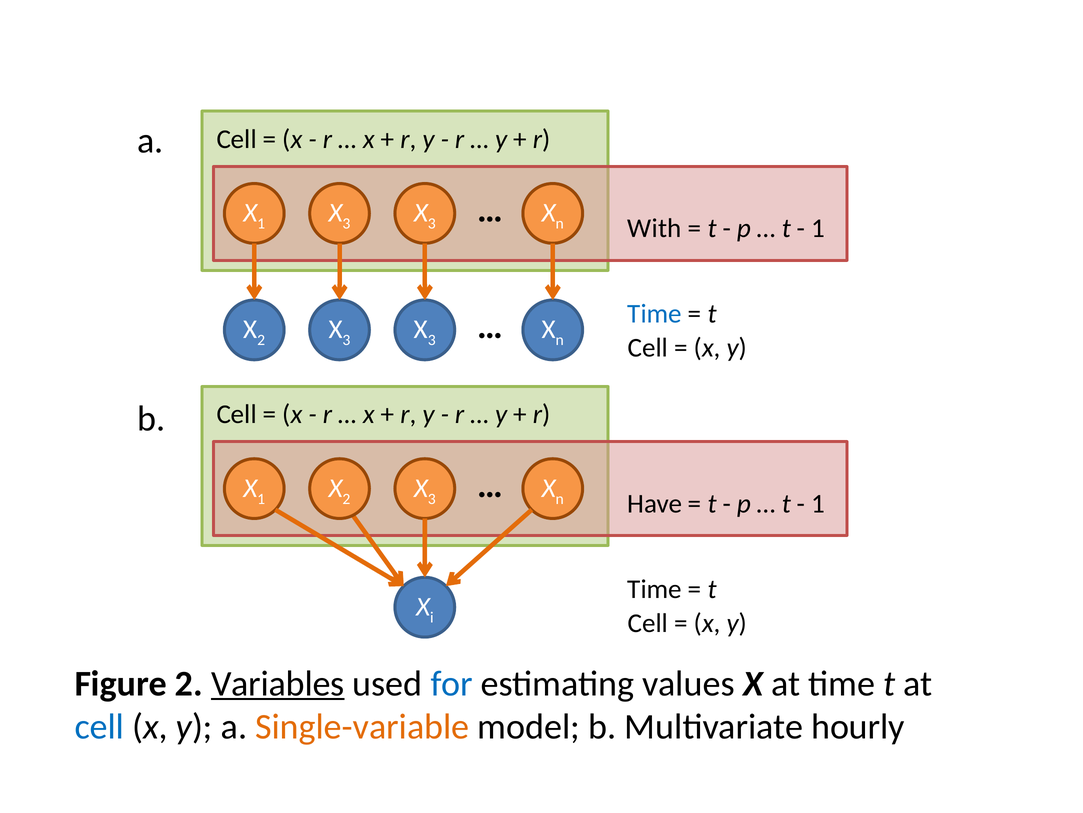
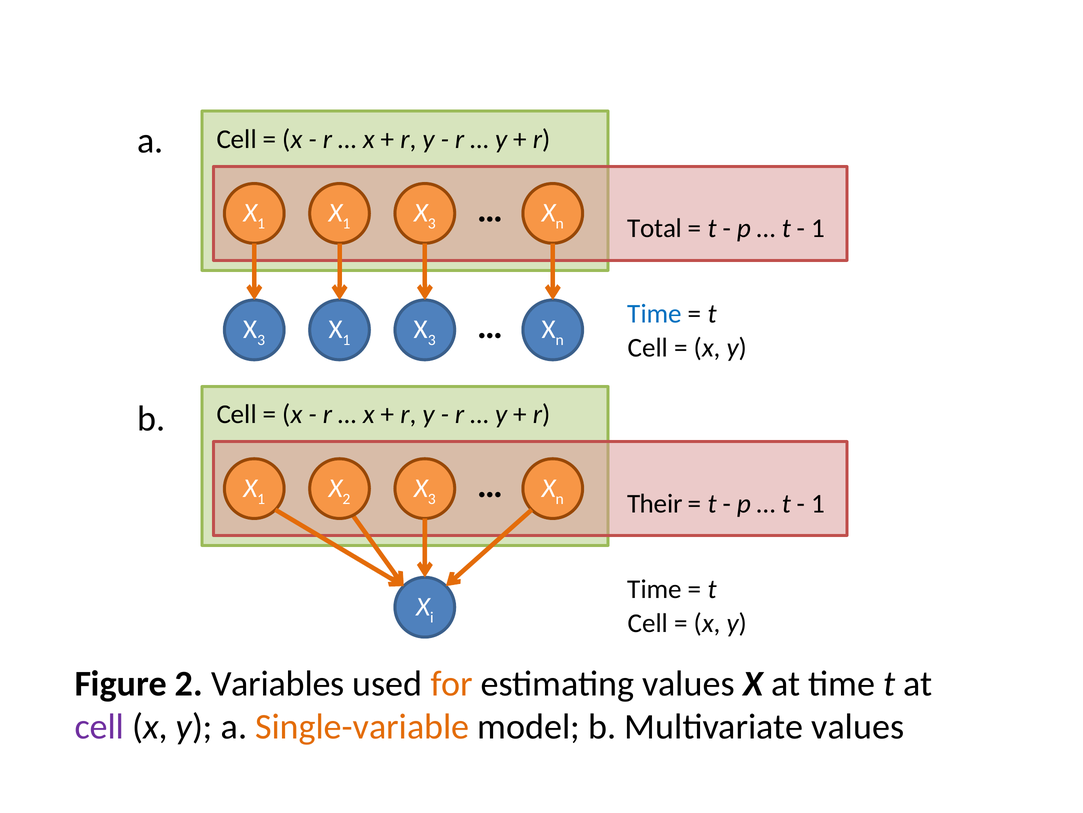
With: With -> Total (655, 228)
3: 3 -> 1 (346, 223)
2: 2 -> 3 (261, 340)
3: 3 -> 1 (346, 340)
Have: Have -> Their (655, 503)
Variables underline: present -> none (278, 683)
for colour: blue -> orange (452, 683)
cell colour: blue -> purple (99, 726)
Multivariate hourly: hourly -> values (858, 726)
